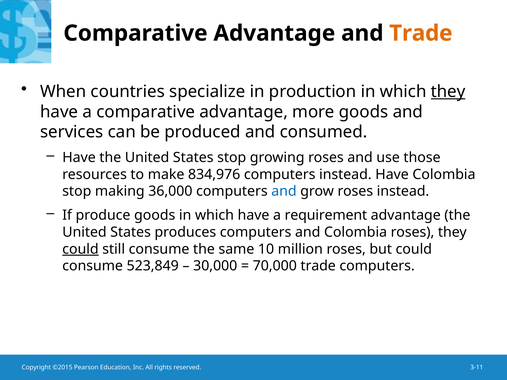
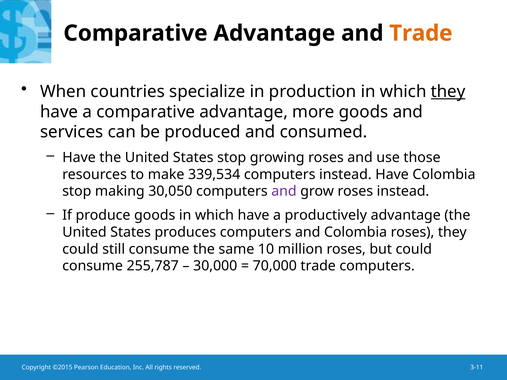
834,976: 834,976 -> 339,534 (214, 175)
36,000: 36,000 -> 30,050 (170, 191)
and colour: blue -> purple (284, 191)
requirement: requirement -> productively (326, 215)
could underline: present -> none (80, 249)
523,849: 523,849 -> 255,787 (153, 266)
